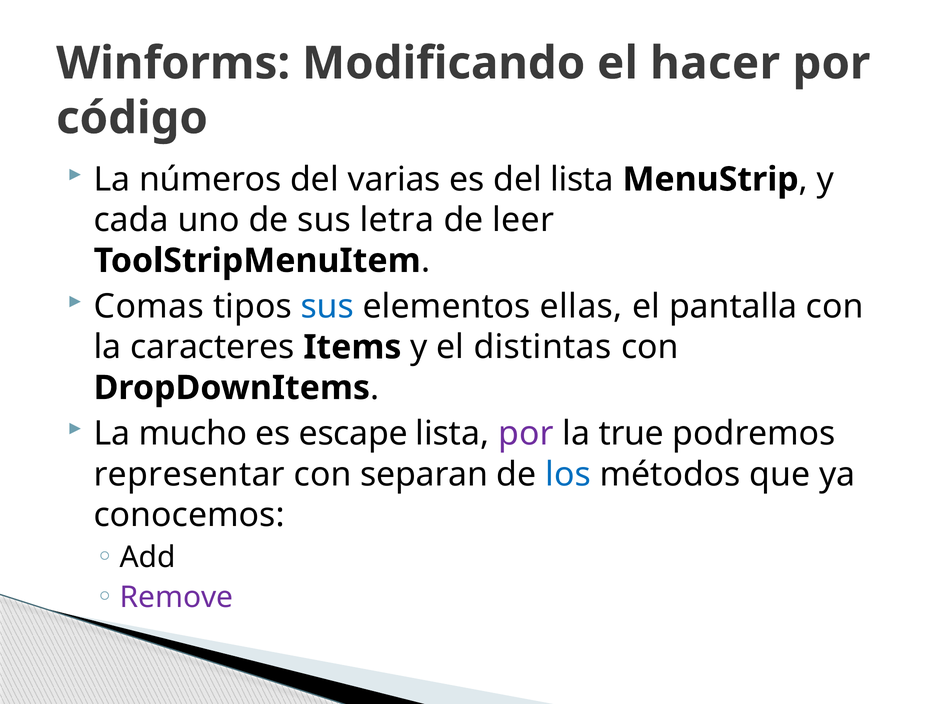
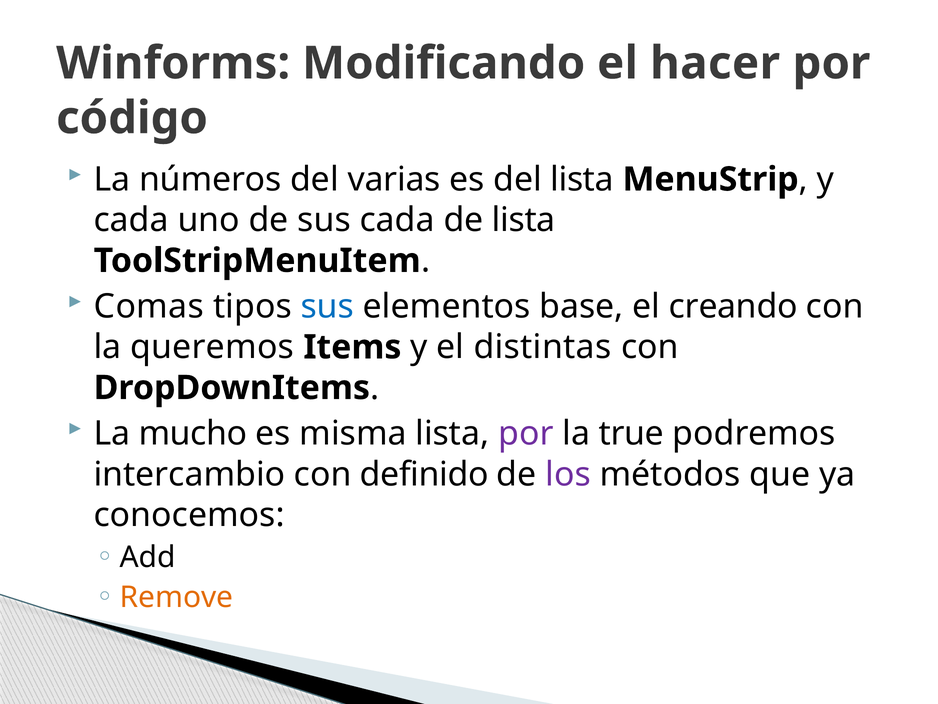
sus letra: letra -> cada (397, 220)
de leer: leer -> lista (524, 220)
ellas: ellas -> base (581, 306)
pantalla: pantalla -> creando (733, 306)
caracteres: caracteres -> queremos (212, 347)
escape: escape -> misma (353, 433)
representar: representar -> intercambio (189, 474)
separan: separan -> definido (424, 474)
los colour: blue -> purple (568, 474)
Remove colour: purple -> orange (177, 597)
